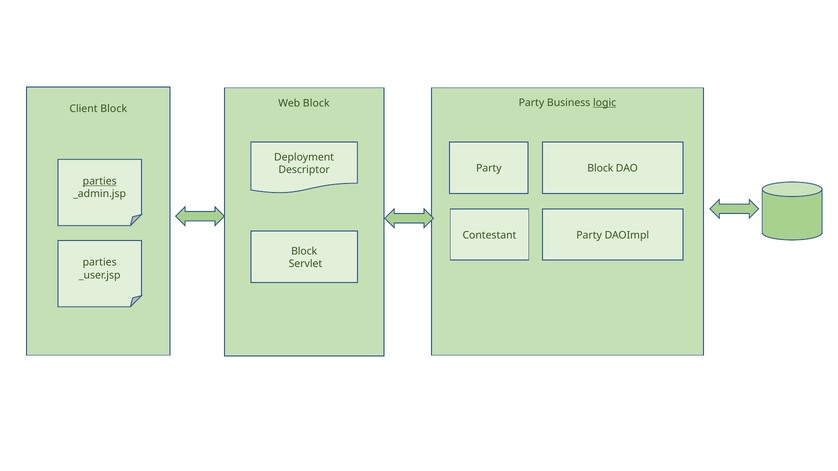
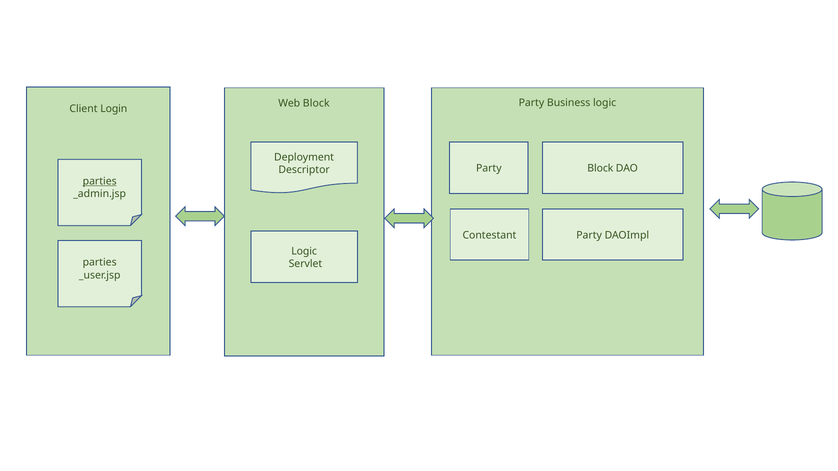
logic underline: present -> none (605, 103)
Client Block: Block -> Login (114, 109)
Block: Block -> Logic (304, 251)
